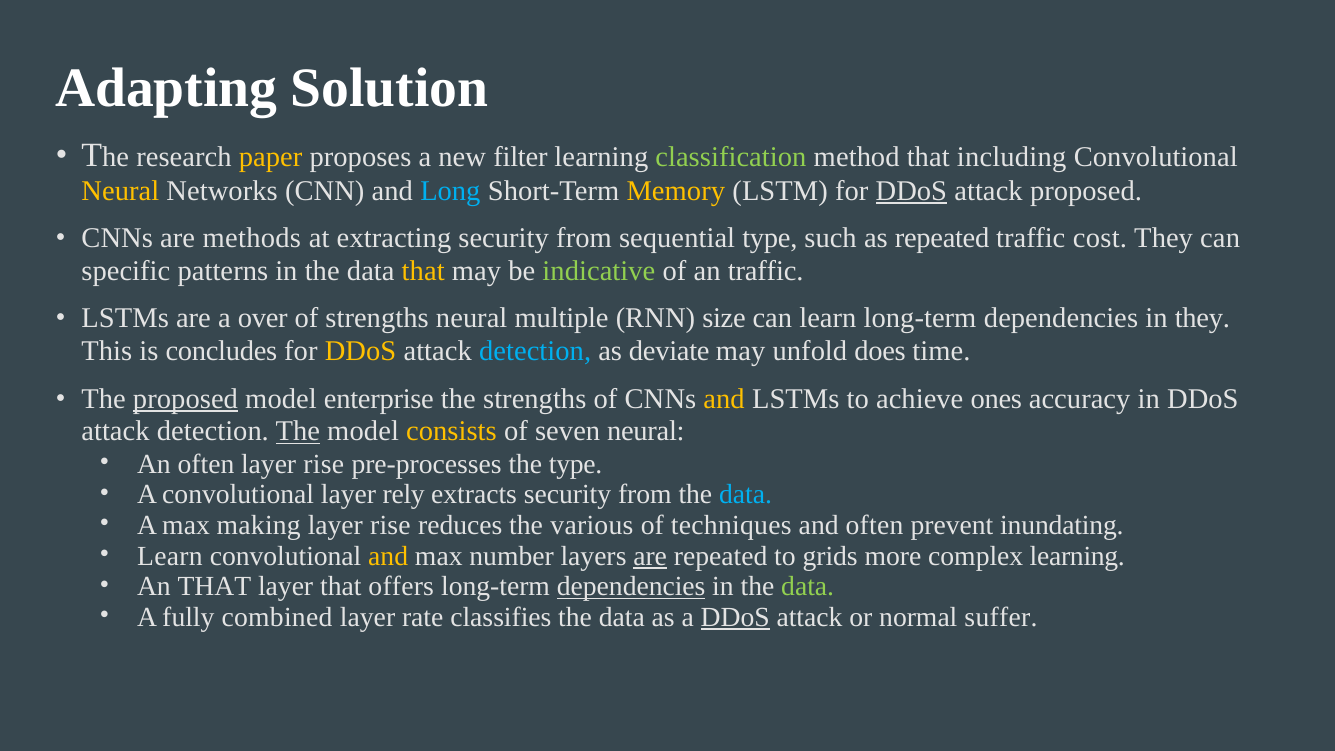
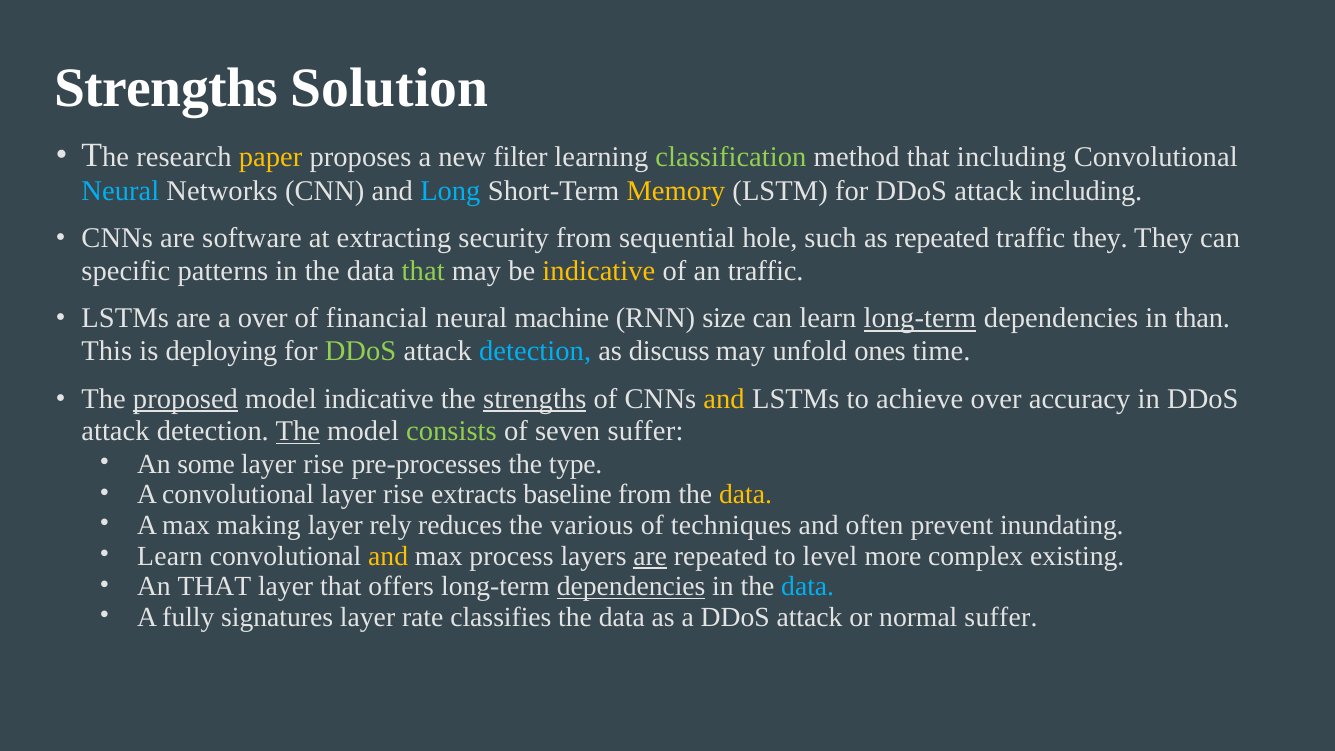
Adapting: Adapting -> Strengths (166, 88)
Neural colour: yellow -> light blue (120, 191)
DDoS underline: present -> none (911, 191)
attack proposed: proposed -> including (1086, 191)
methods: methods -> software (252, 238)
sequential type: type -> hole (770, 238)
traffic cost: cost -> they (1100, 238)
that colour: yellow -> light green (423, 271)
indicative colour: light green -> yellow (599, 271)
of strengths: strengths -> financial (377, 319)
multiple: multiple -> machine (562, 319)
long-term underline: none -> present (920, 319)
in they: they -> than (1202, 319)
concludes: concludes -> deploying (221, 351)
DDoS colour: yellow -> light green (361, 351)
deviate: deviate -> discuss (669, 351)
does: does -> ones (880, 351)
model enterprise: enterprise -> indicative (379, 399)
strengths underline: none -> present (535, 399)
achieve ones: ones -> over (996, 399)
consists colour: yellow -> light green (451, 431)
seven neural: neural -> suffer (646, 431)
An often: often -> some (206, 464)
convolutional layer rely: rely -> rise (403, 495)
extracts security: security -> baseline (568, 495)
data colour: light blue -> yellow (746, 495)
rise: rise -> rely (391, 525)
number: number -> process (511, 556)
grids: grids -> level (830, 556)
complex learning: learning -> existing (1077, 556)
data colour: light green -> light blue (808, 587)
combined: combined -> signatures (277, 617)
DDoS underline: present -> none (735, 617)
